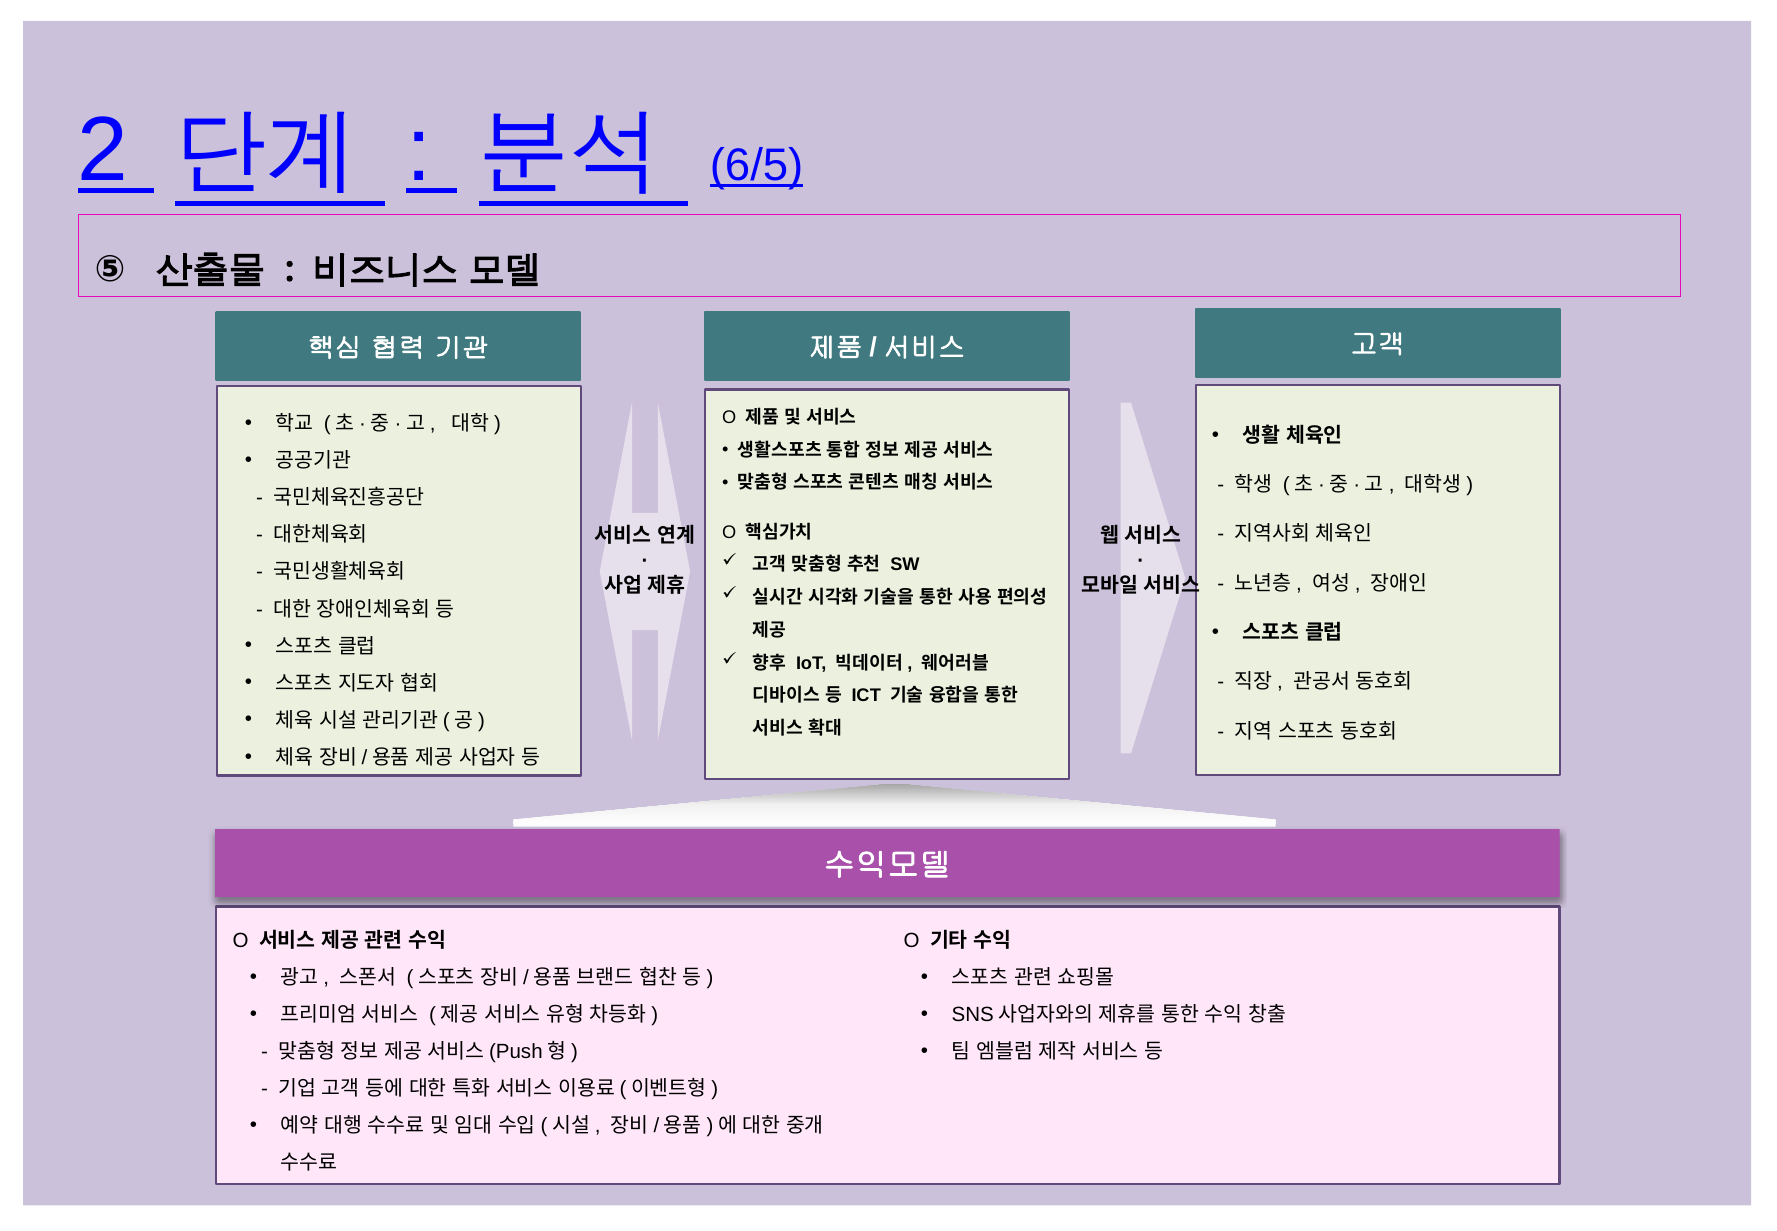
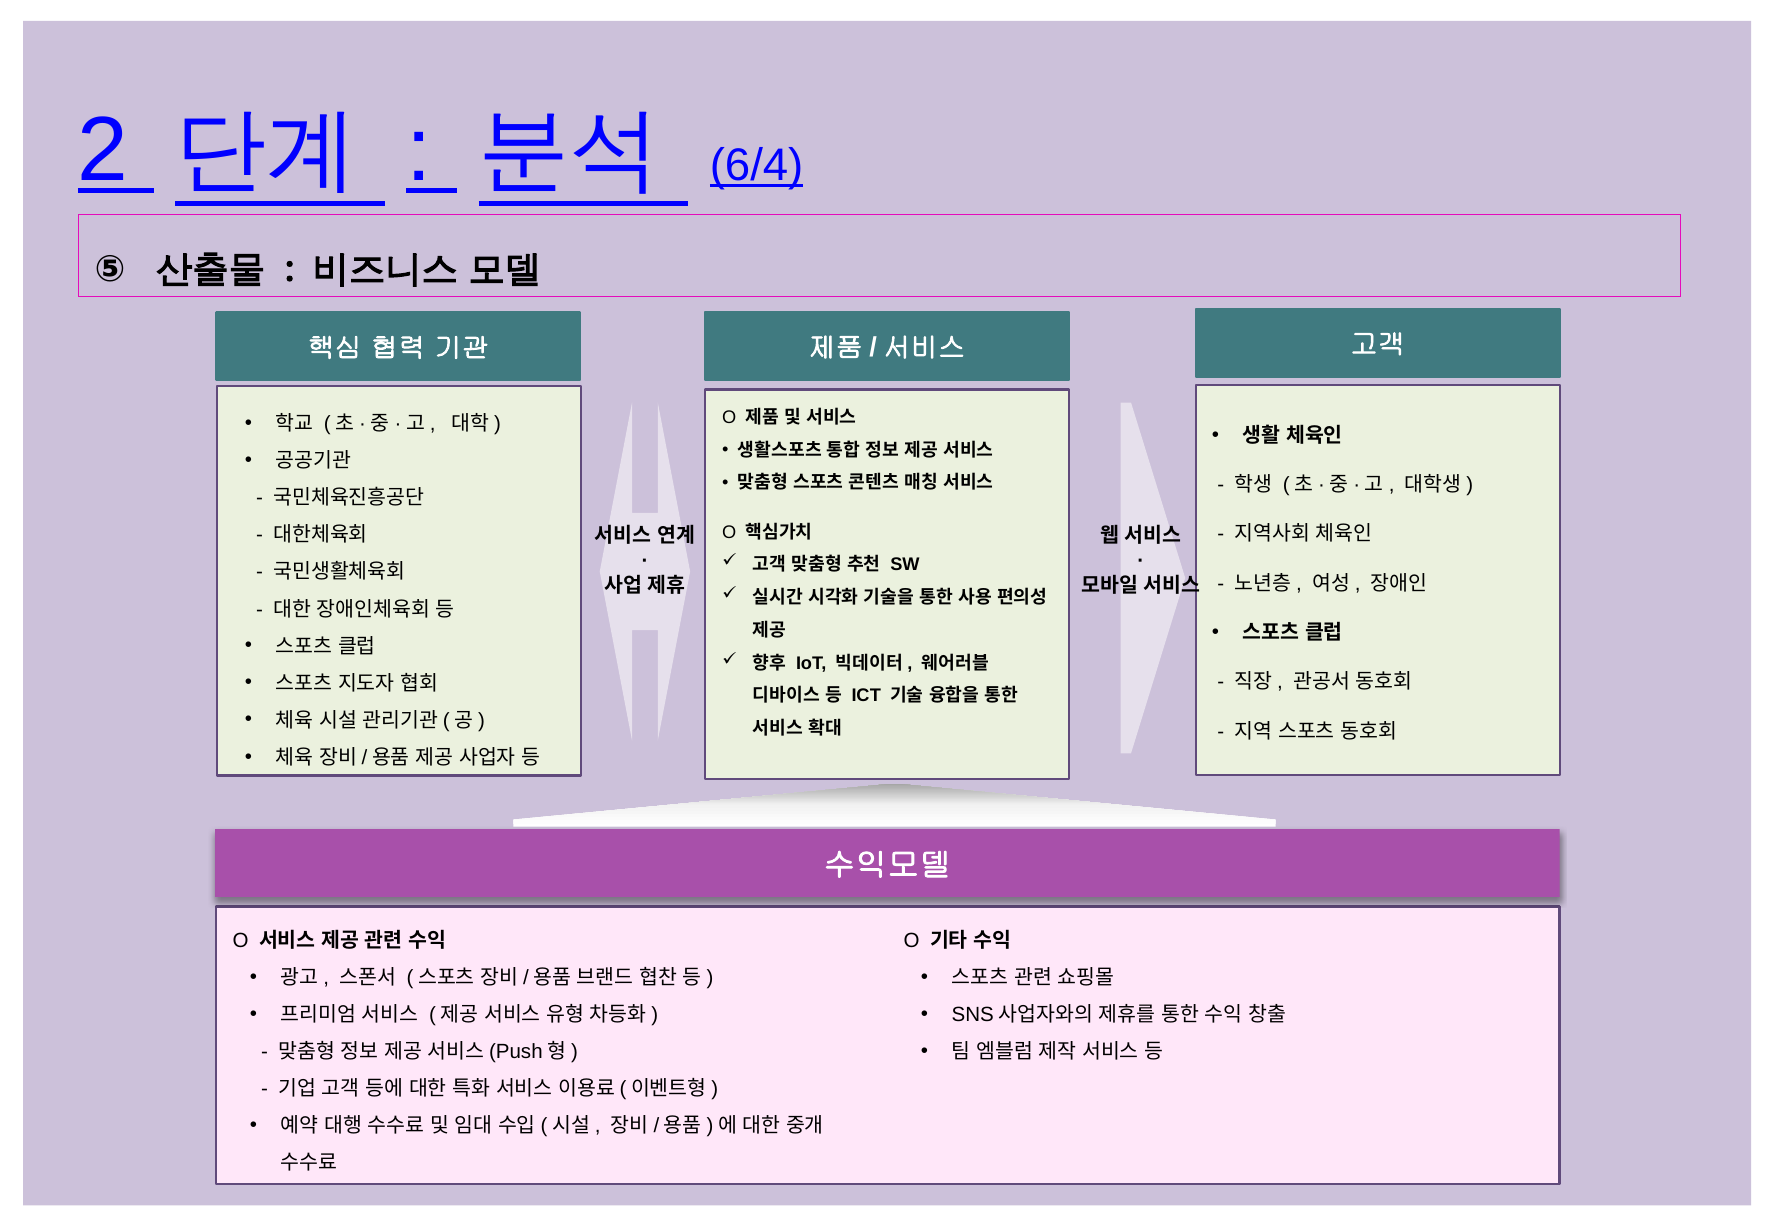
6/5: 6/5 -> 6/4 (757, 165)
